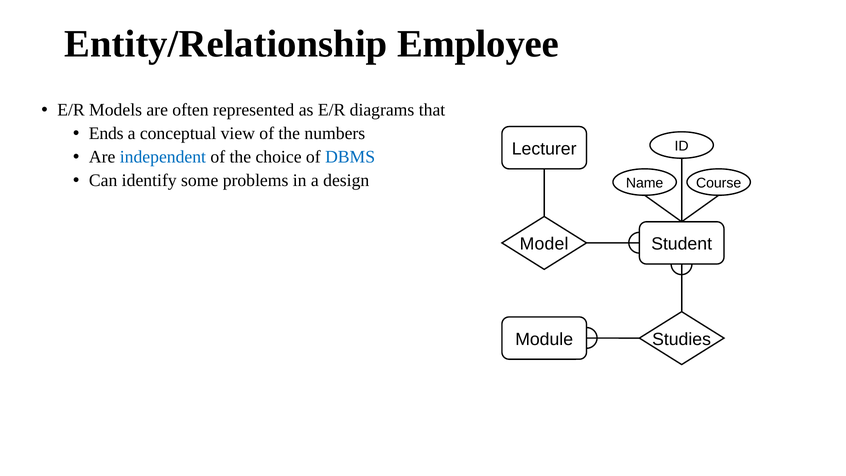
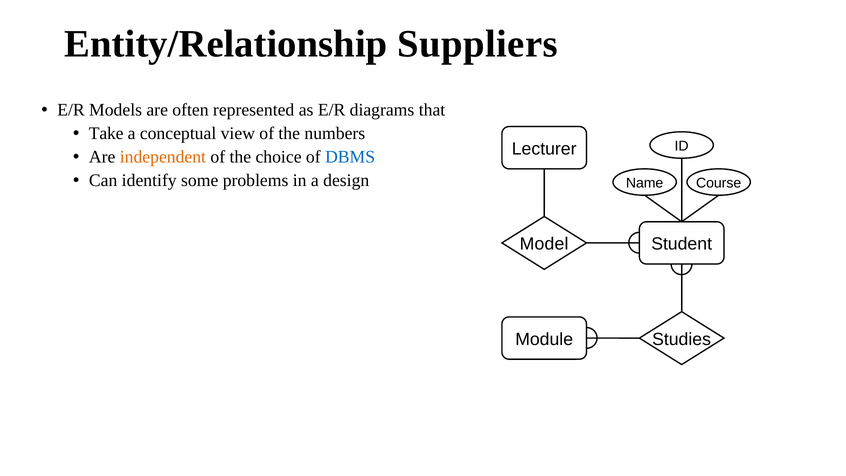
Employee: Employee -> Suppliers (478, 44)
Ends: Ends -> Take (106, 133)
independent colour: blue -> orange (163, 157)
